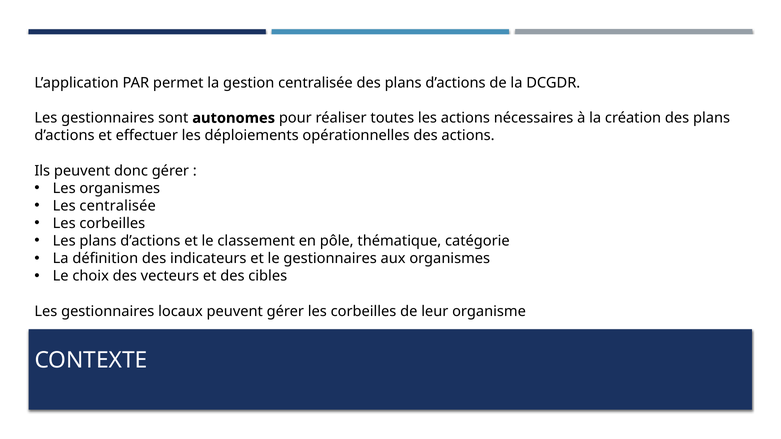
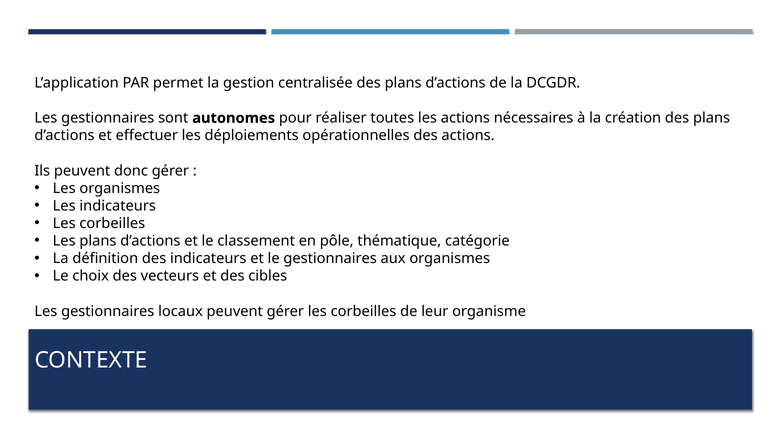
Les centralisée: centralisée -> indicateurs (118, 206)
